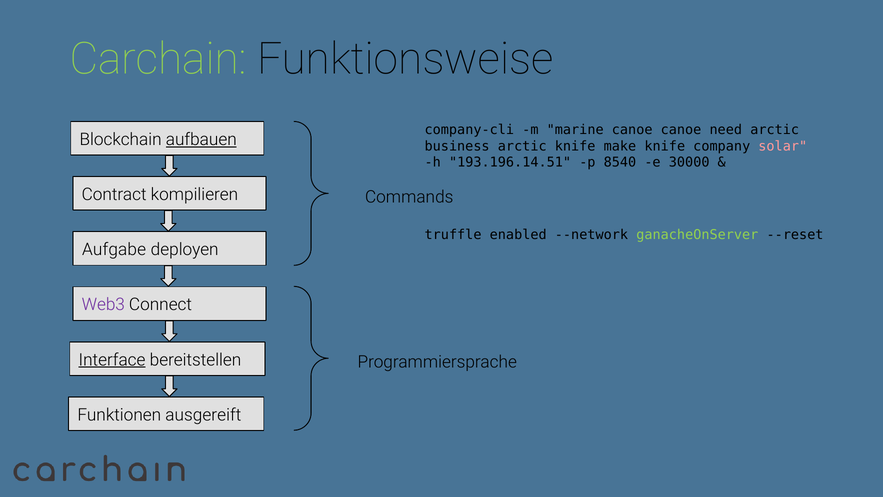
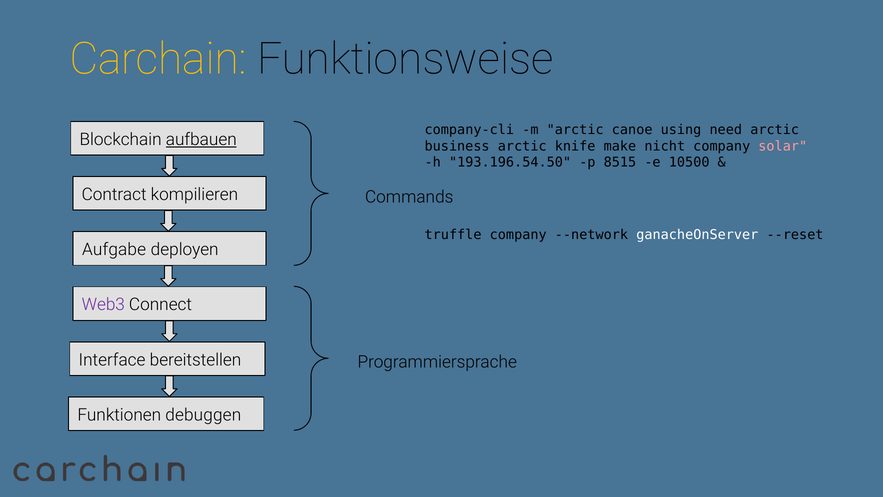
Carchain colour: light green -> yellow (158, 59)
m marine: marine -> arctic (575, 130)
canoe canoe: canoe -> using (681, 130)
make knife: knife -> nicht (665, 146)
193.196.14.51: 193.196.14.51 -> 193.196.54.50 (510, 162)
8540: 8540 -> 8515 (620, 162)
30000: 30000 -> 10500 (689, 162)
truffle enabled: enabled -> company (518, 235)
ganacheOnServer colour: light green -> white (697, 235)
Interface underline: present -> none (112, 360)
ausgereift: ausgereift -> debuggen (203, 415)
